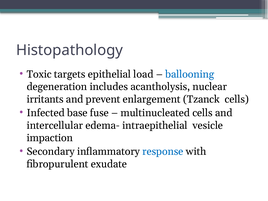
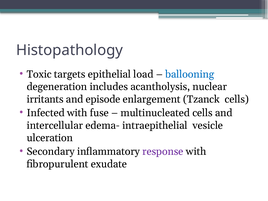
prevent: prevent -> episode (103, 99)
Infected base: base -> with (77, 113)
impaction: impaction -> ulceration (50, 138)
response colour: blue -> purple (163, 152)
